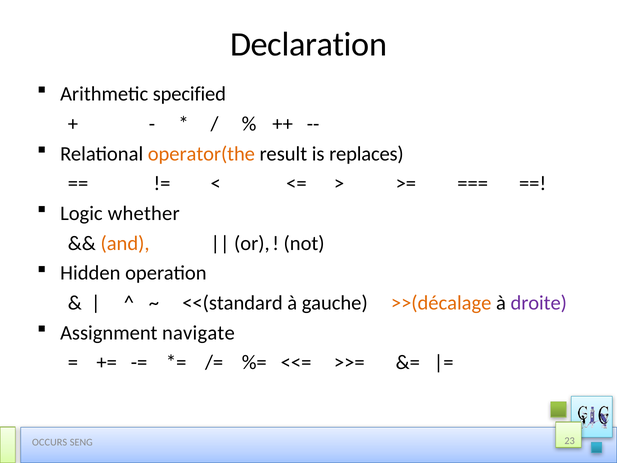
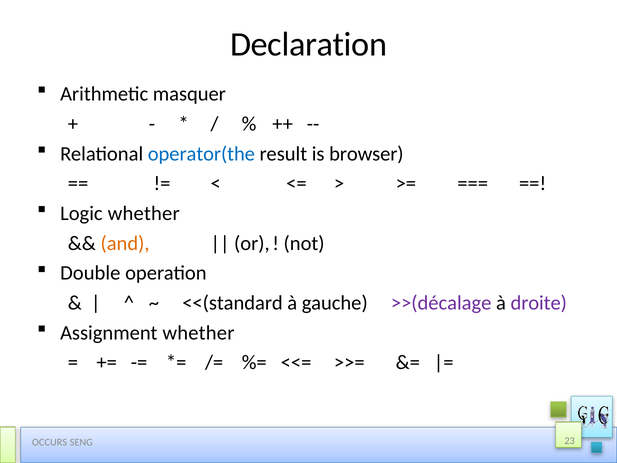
specified: specified -> masquer (189, 94)
operator(the colour: orange -> blue (201, 154)
replaces: replaces -> browser (366, 154)
Hidden: Hidden -> Double (90, 273)
>>(décalage colour: orange -> purple (441, 303)
Assignment navigate: navigate -> whether (198, 333)
